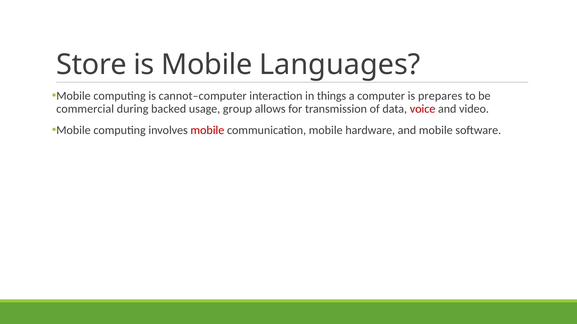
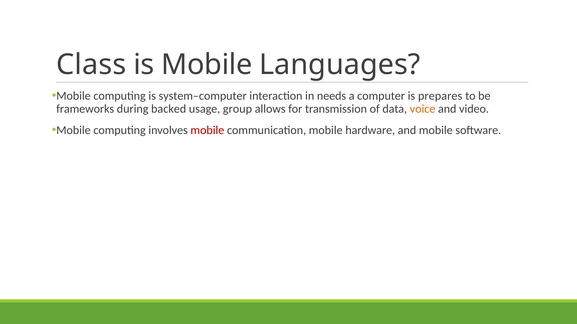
Store: Store -> Class (91, 65)
cannot–computer: cannot–computer -> system–computer (203, 96)
things: things -> needs (332, 96)
commercial: commercial -> frameworks (85, 109)
voice colour: red -> orange (423, 109)
